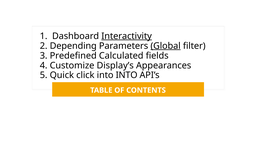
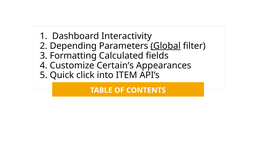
Interactivity underline: present -> none (127, 36)
Predefined: Predefined -> Formatting (73, 56)
Display’s: Display’s -> Certain’s (115, 65)
into INTO: INTO -> ITEM (127, 75)
